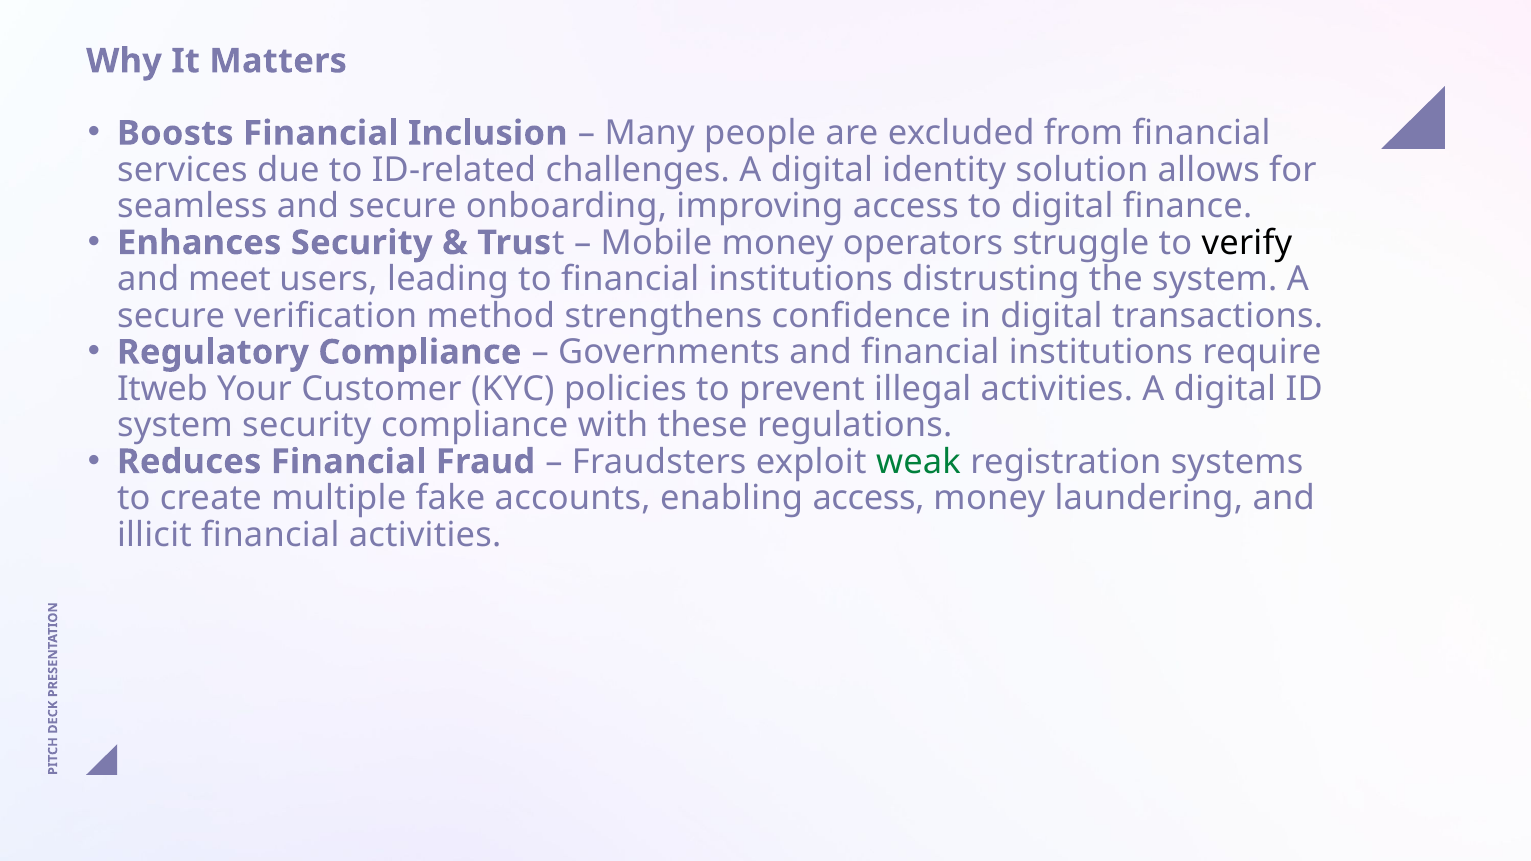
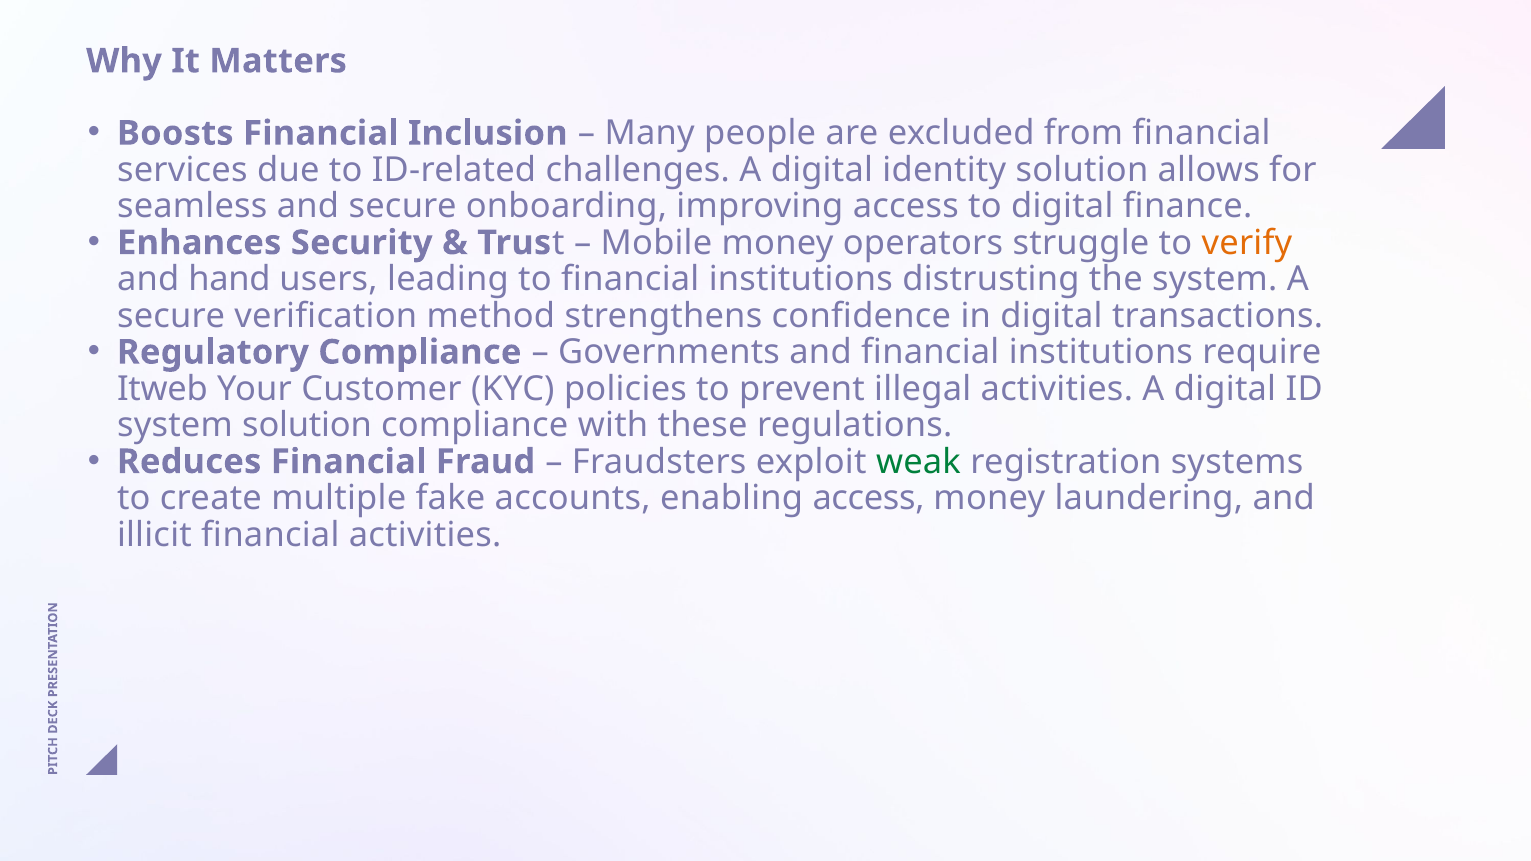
verify colour: black -> orange (1247, 243)
meet: meet -> hand (229, 279)
system security: security -> solution (307, 425)
